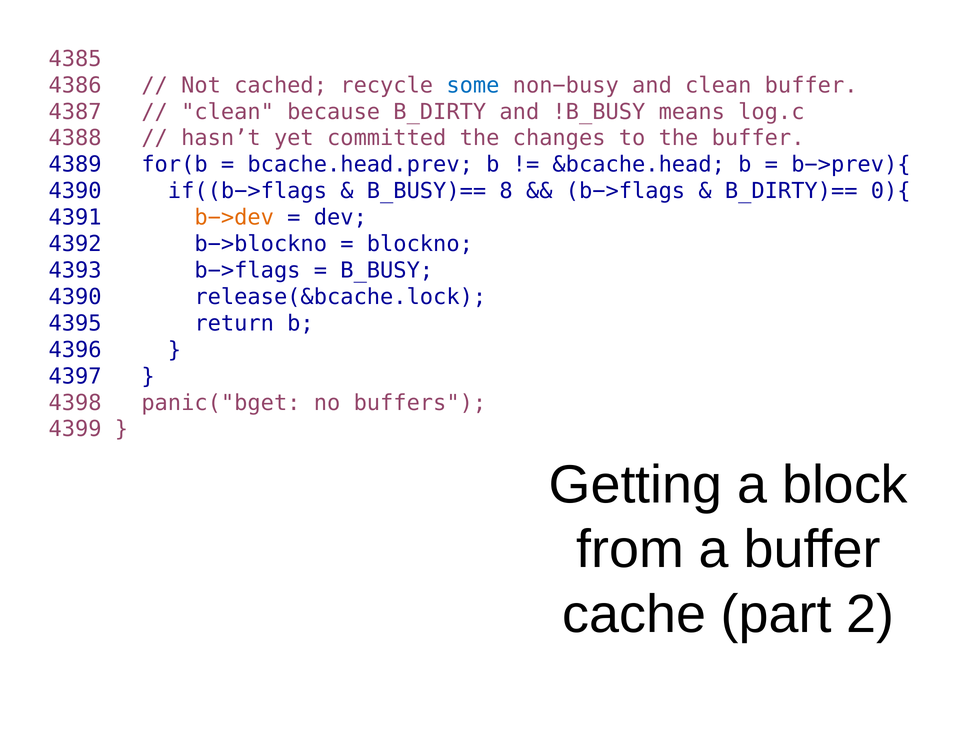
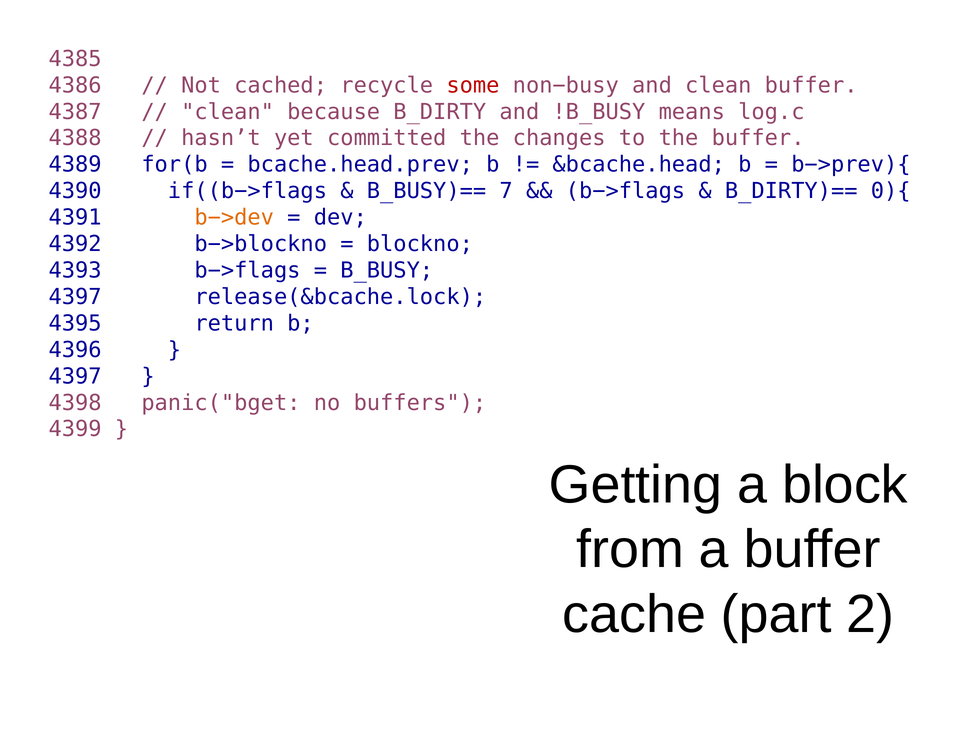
some colour: blue -> red (473, 85)
8: 8 -> 7 (506, 191)
4390: 4390 -> 4397 (75, 297)
